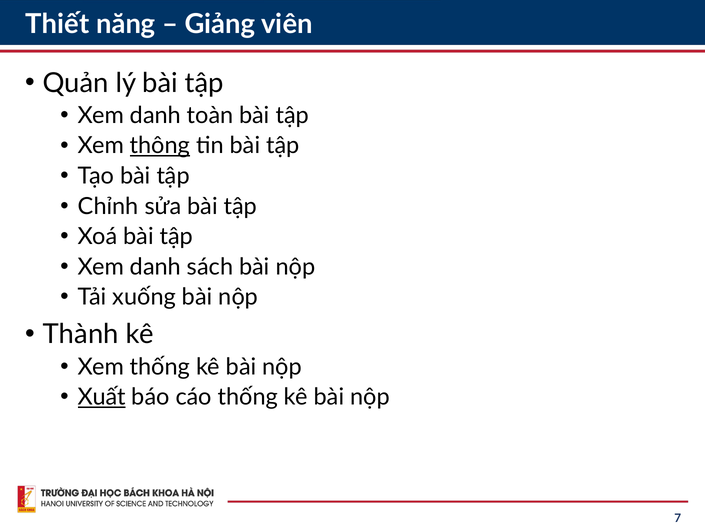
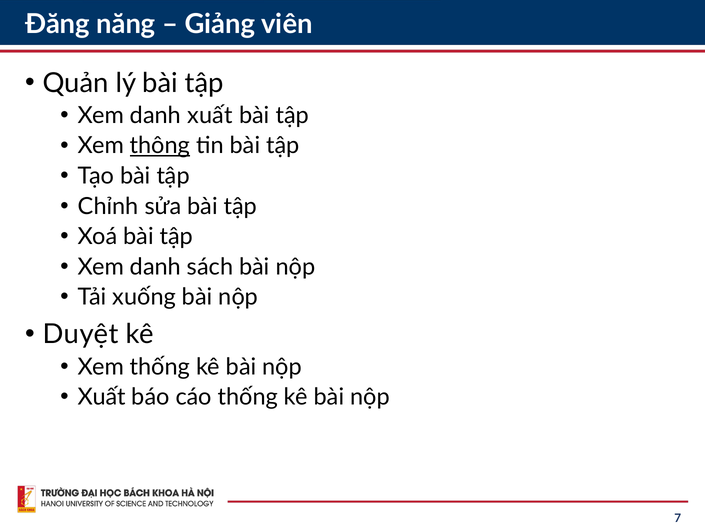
Thiết: Thiết -> Đăng (57, 24)
danh toàn: toàn -> xuất (210, 115)
Thành: Thành -> Duyệt (81, 334)
Xuất underline: present -> none (102, 397)
